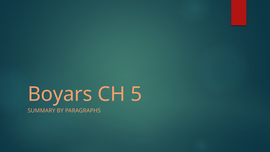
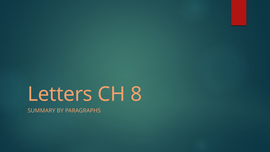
Boyars: Boyars -> Letters (60, 94)
5: 5 -> 8 (136, 94)
